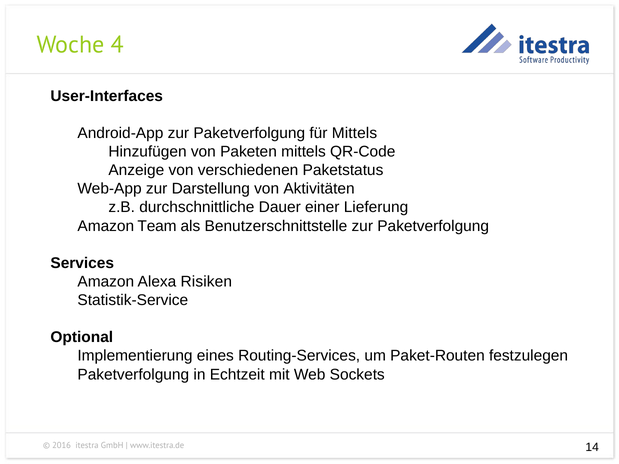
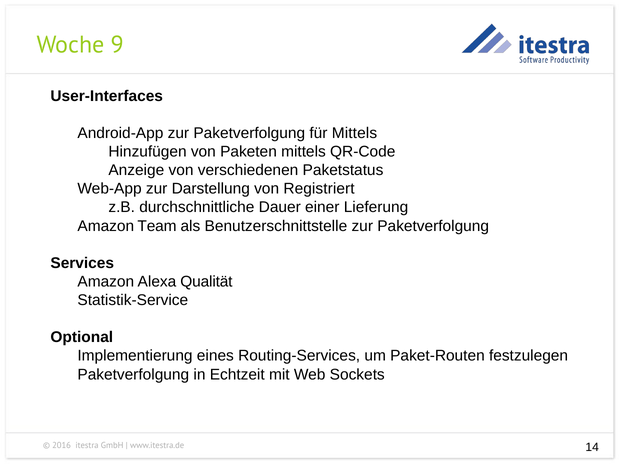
4: 4 -> 9 (117, 45)
Aktivitäten: Aktivitäten -> Registriert (319, 189)
Risiken: Risiken -> Qualität (206, 282)
